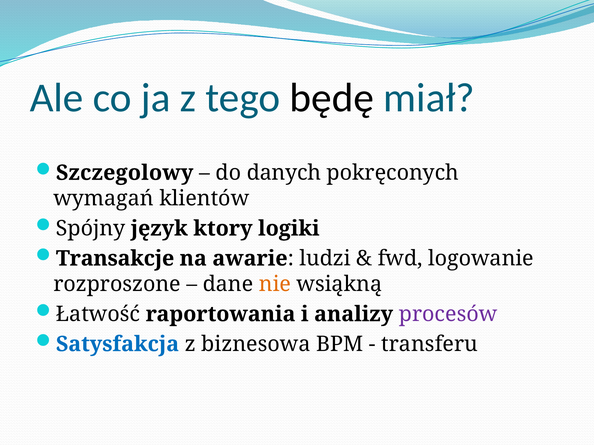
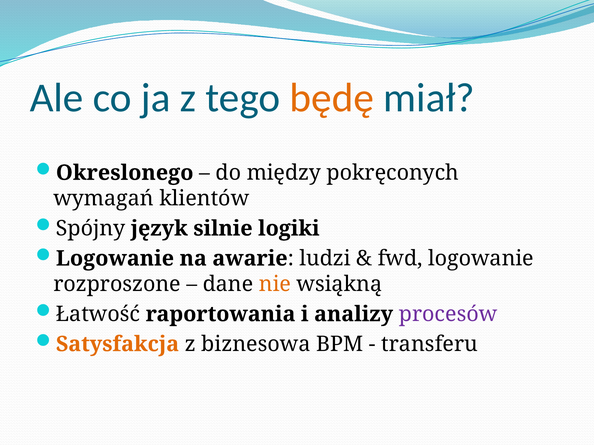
będę colour: black -> orange (332, 98)
Szczegolowy: Szczegolowy -> Okreslonego (125, 173)
danych: danych -> między (284, 173)
ktory: ktory -> silnie (223, 229)
Transakcje: Transakcje -> Logowanie (115, 259)
Satysfakcja colour: blue -> orange (118, 344)
